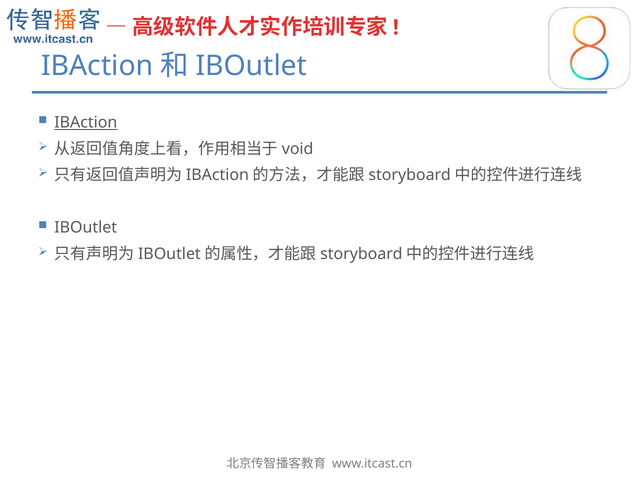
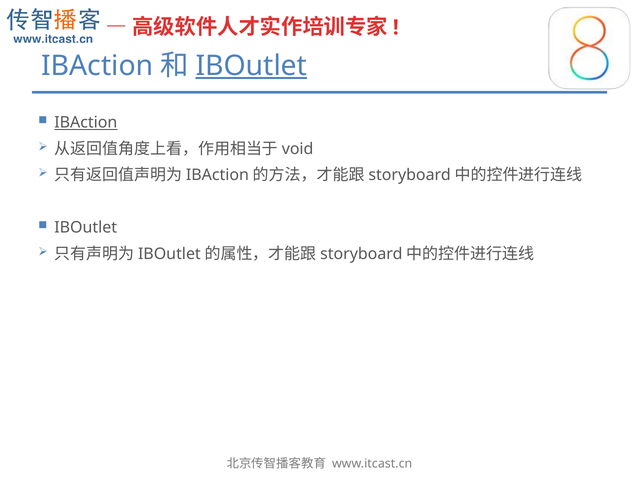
IBOutlet underline: none -> present (251, 66)
